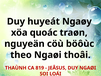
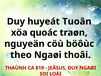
Ngaøy: Ngaøy -> Tuoân (77, 21)
